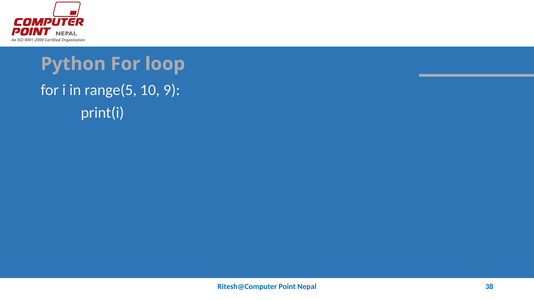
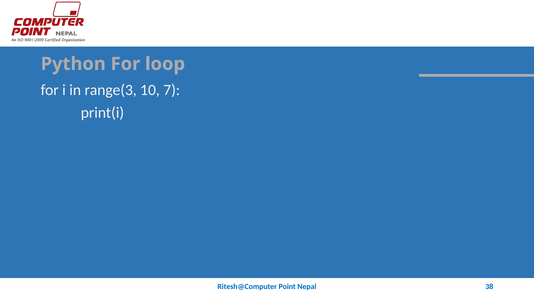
range(5: range(5 -> range(3 (111, 90)
9: 9 -> 7 (172, 90)
